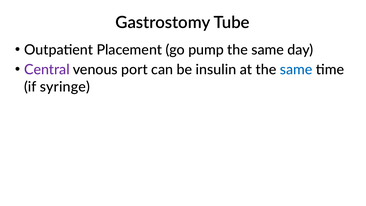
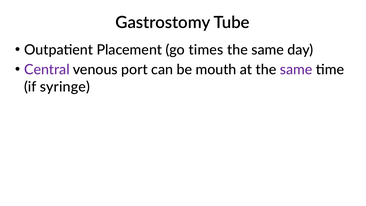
pump: pump -> times (206, 50)
insulin: insulin -> mouth (216, 70)
same colour: blue -> purple (296, 70)
